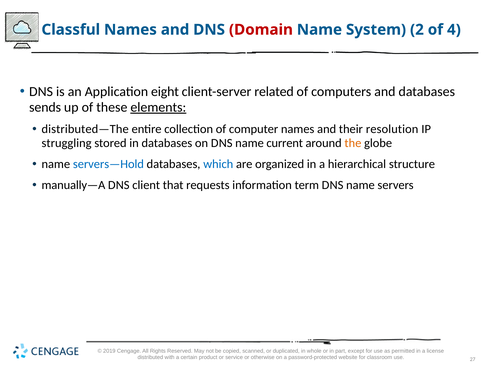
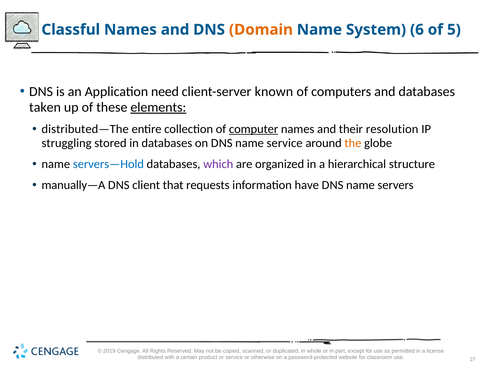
Domain colour: red -> orange (261, 30)
2: 2 -> 6 (417, 30)
4: 4 -> 5 (454, 30)
eight: eight -> need (165, 92)
related: related -> known (274, 92)
sends: sends -> taken (45, 107)
computer underline: none -> present (254, 129)
name current: current -> service (285, 143)
which colour: blue -> purple (218, 165)
term: term -> have (307, 186)
